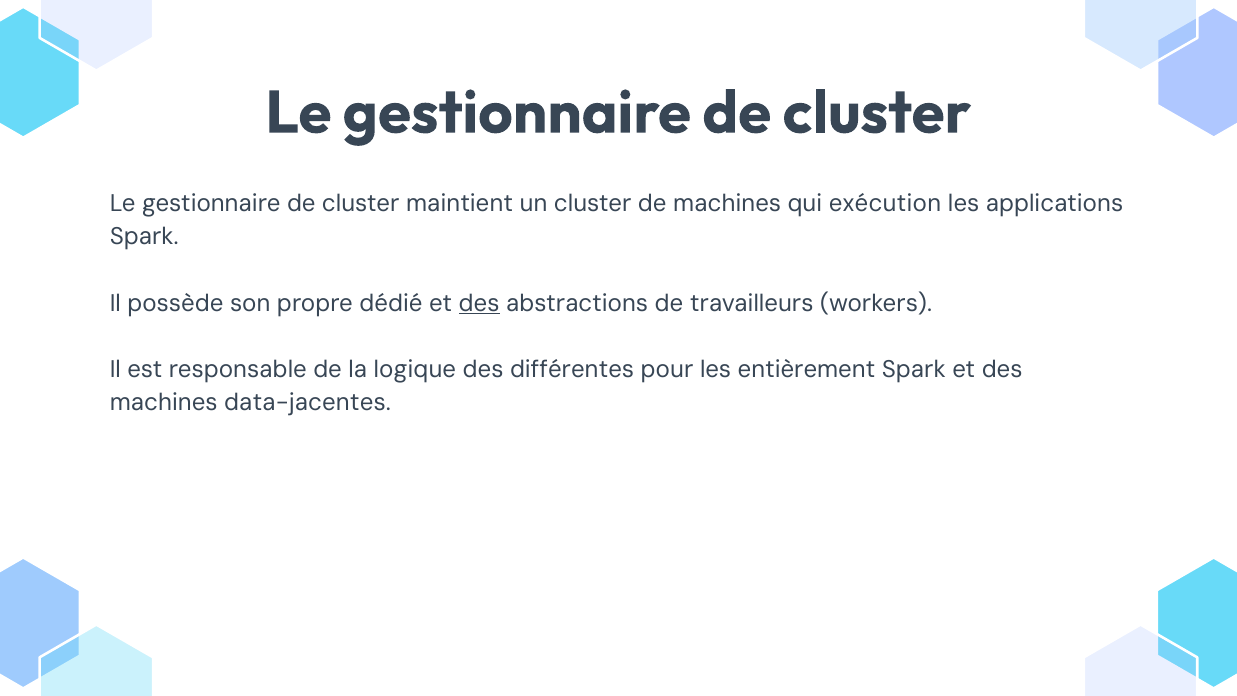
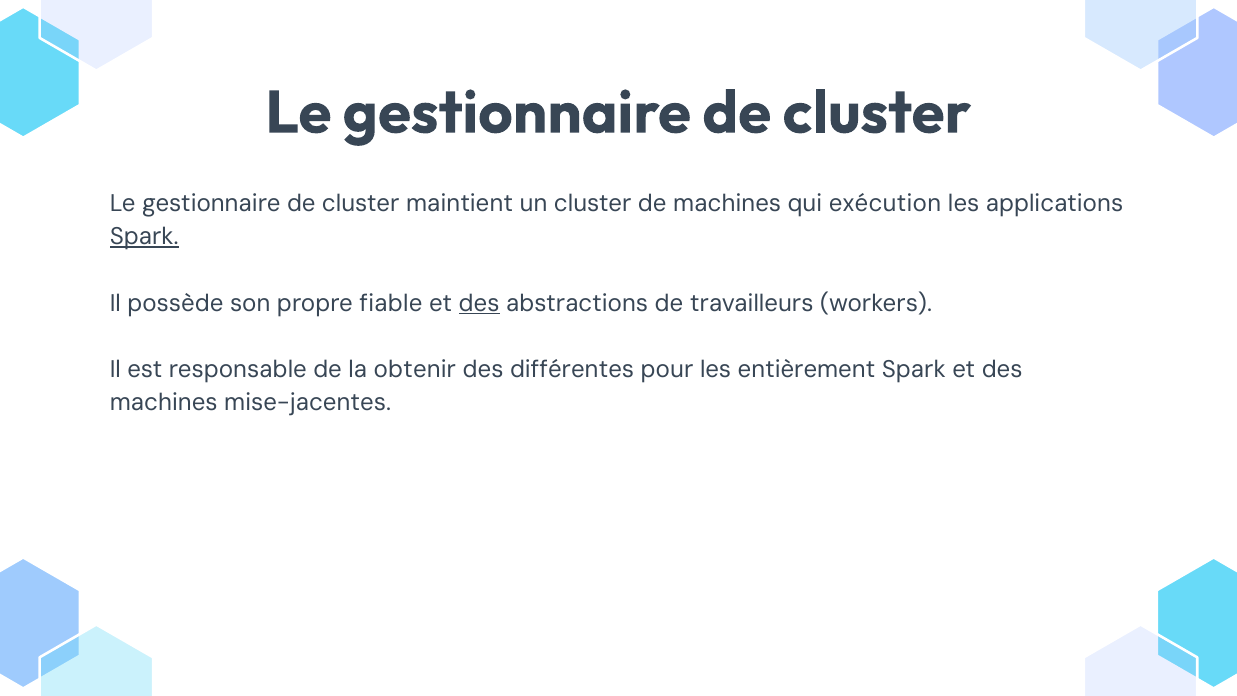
Spark underline: none -> present (144, 237)
dédié: dédié -> fiable (391, 303)
logique: logique -> obtenir (415, 369)
data-jacentes: data-jacentes -> mise-jacentes (308, 403)
